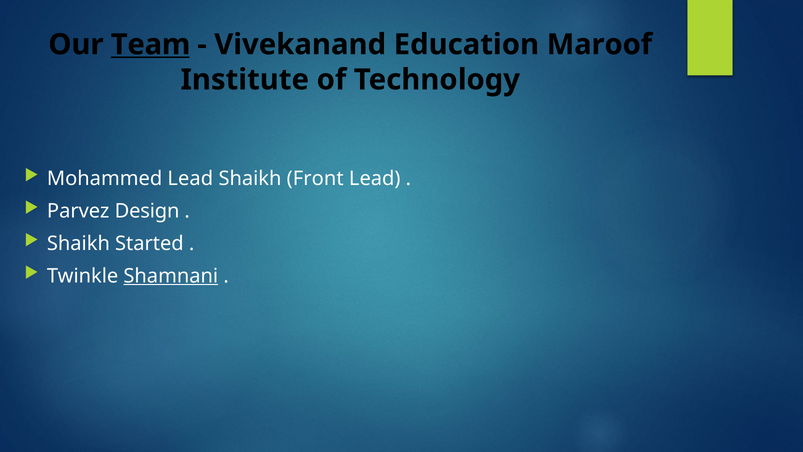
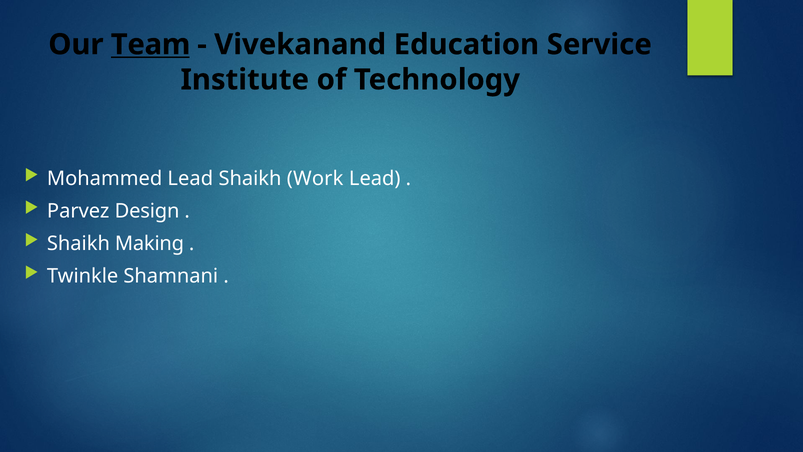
Maroof: Maroof -> Service (599, 45)
Front: Front -> Work (315, 178)
Started: Started -> Making (149, 243)
Shamnani underline: present -> none (171, 276)
